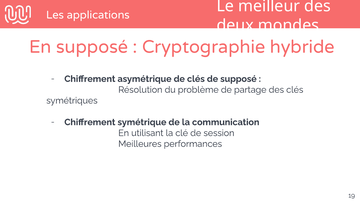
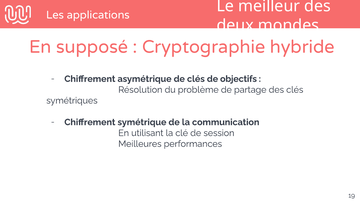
de supposé: supposé -> objectifs (238, 79)
